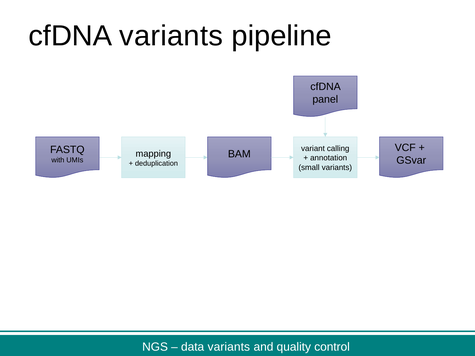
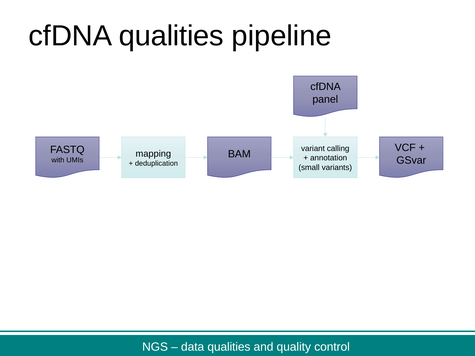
cfDNA variants: variants -> qualities (171, 36)
variants: variants -> qualities (229, 347)
